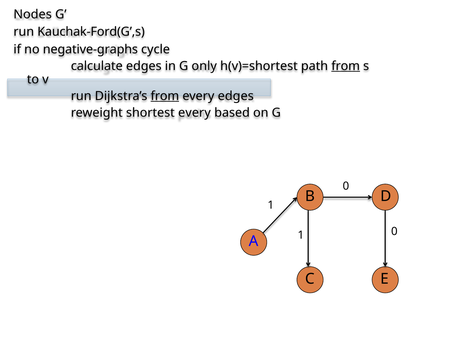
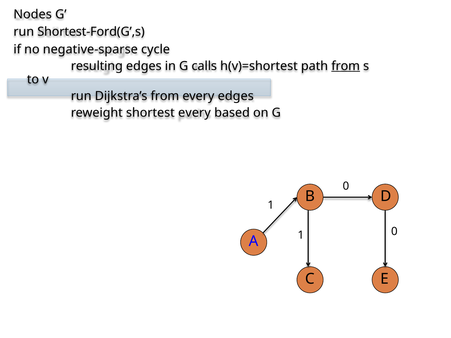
Kauchak-Ford(G’,s: Kauchak-Ford(G’,s -> Shortest-Ford(G’,s (91, 32)
negative-graphs: negative-graphs -> negative-sparse (90, 49)
calculate: calculate -> resulting (97, 66)
only: only -> calls (204, 66)
from underline: present -> none (165, 96)
